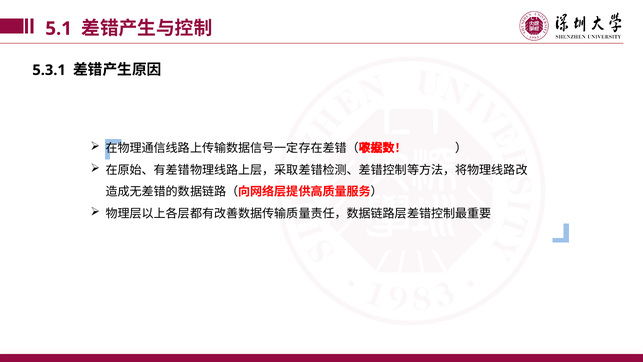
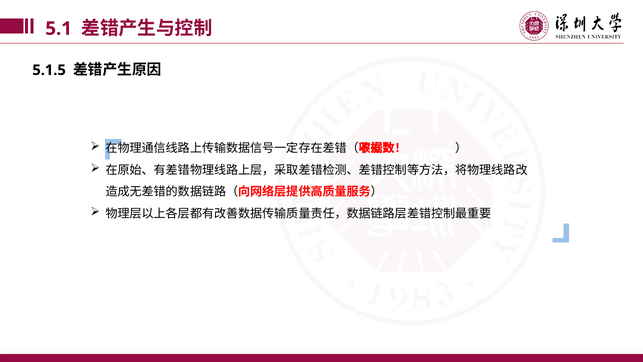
5.3.1: 5.3.1 -> 5.1.5 (49, 70)
